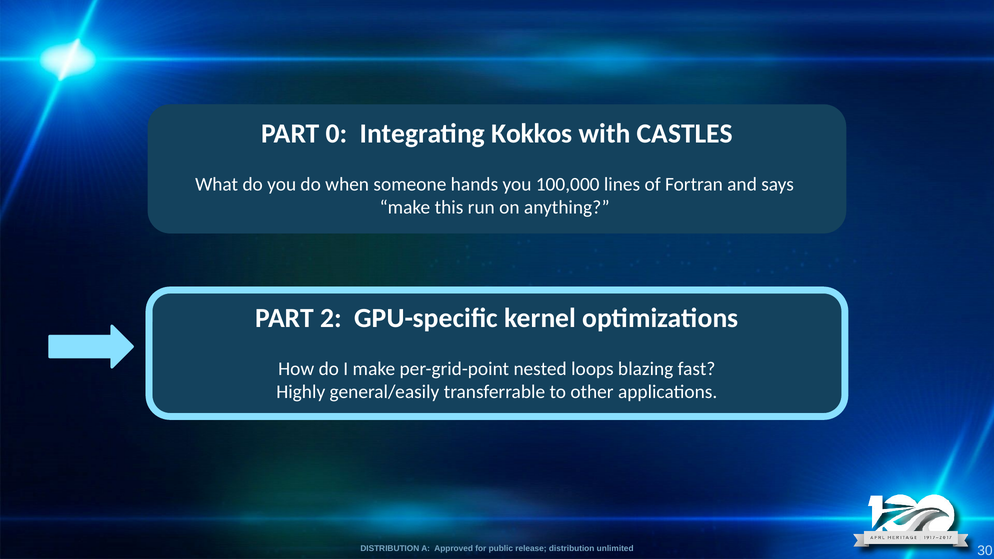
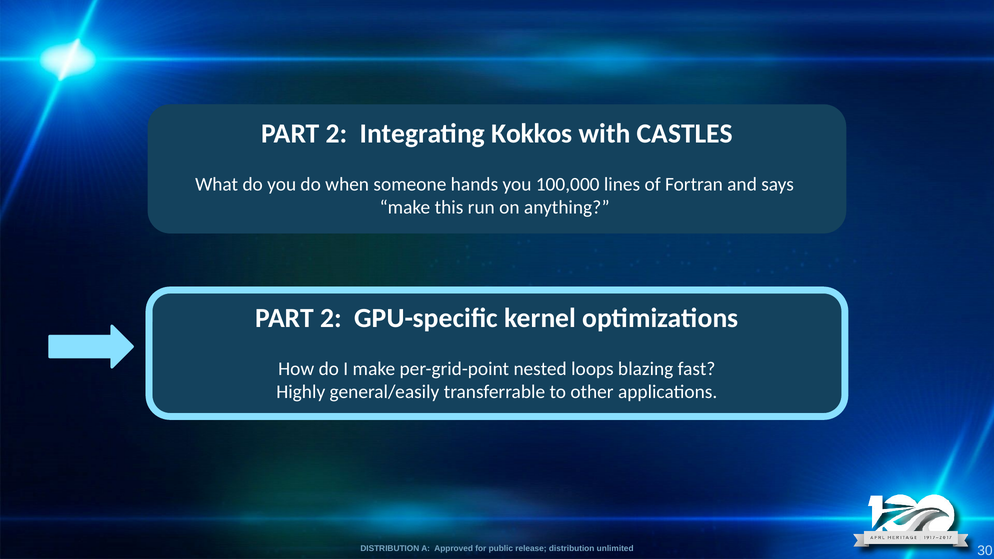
0: 0 -> 2 (337, 134)
